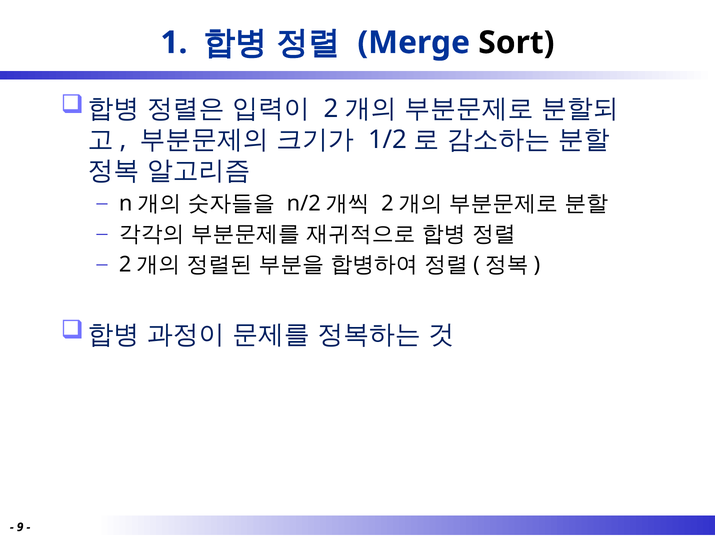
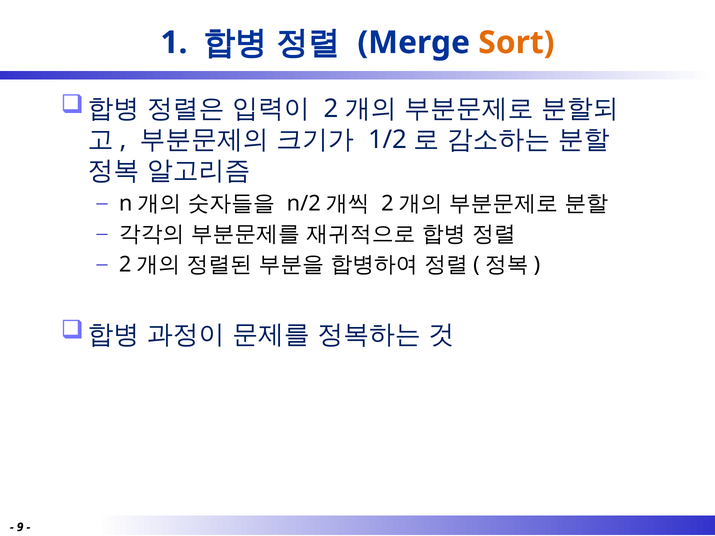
Sort colour: black -> orange (516, 43)
